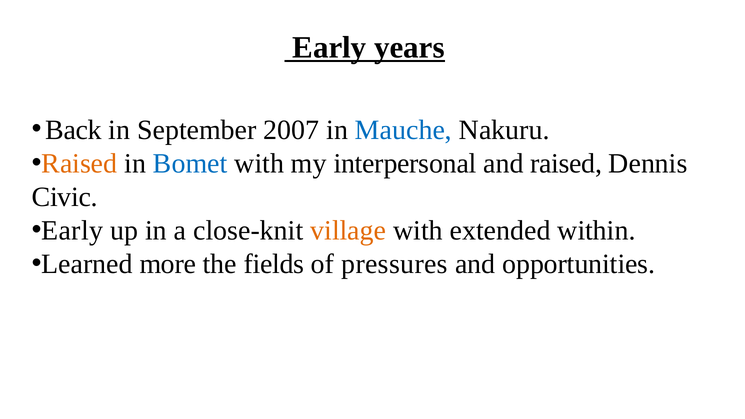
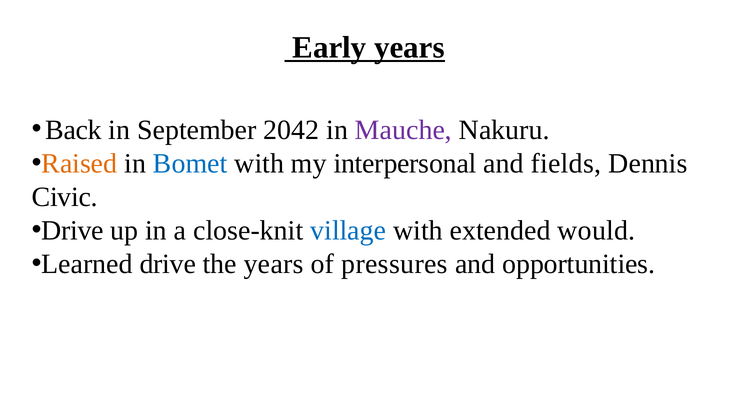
2007: 2007 -> 2042 (291, 130)
Mauche colour: blue -> purple (403, 130)
and raised: raised -> fields (566, 163)
Early: Early -> Drive (73, 230)
village colour: orange -> blue (348, 230)
within: within -> would (596, 230)
Learned more: more -> drive (168, 264)
the fields: fields -> years (274, 264)
